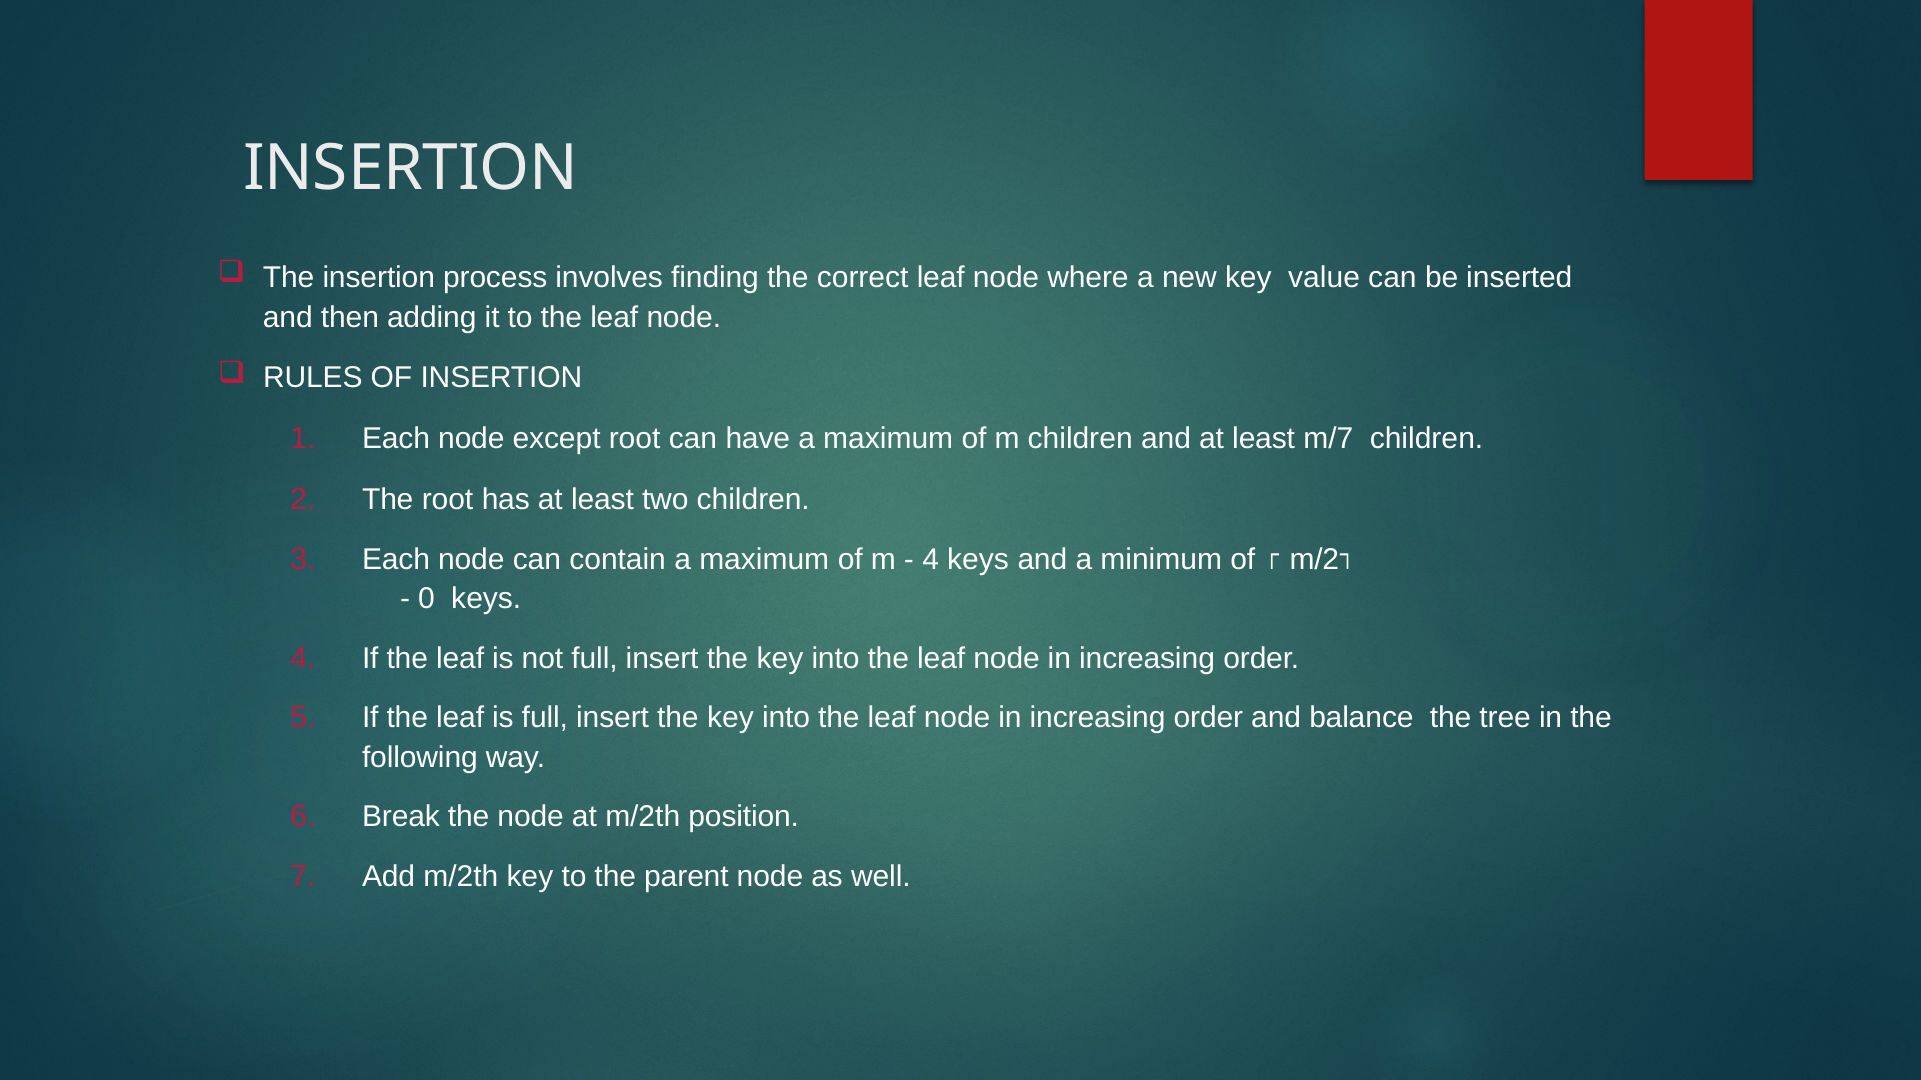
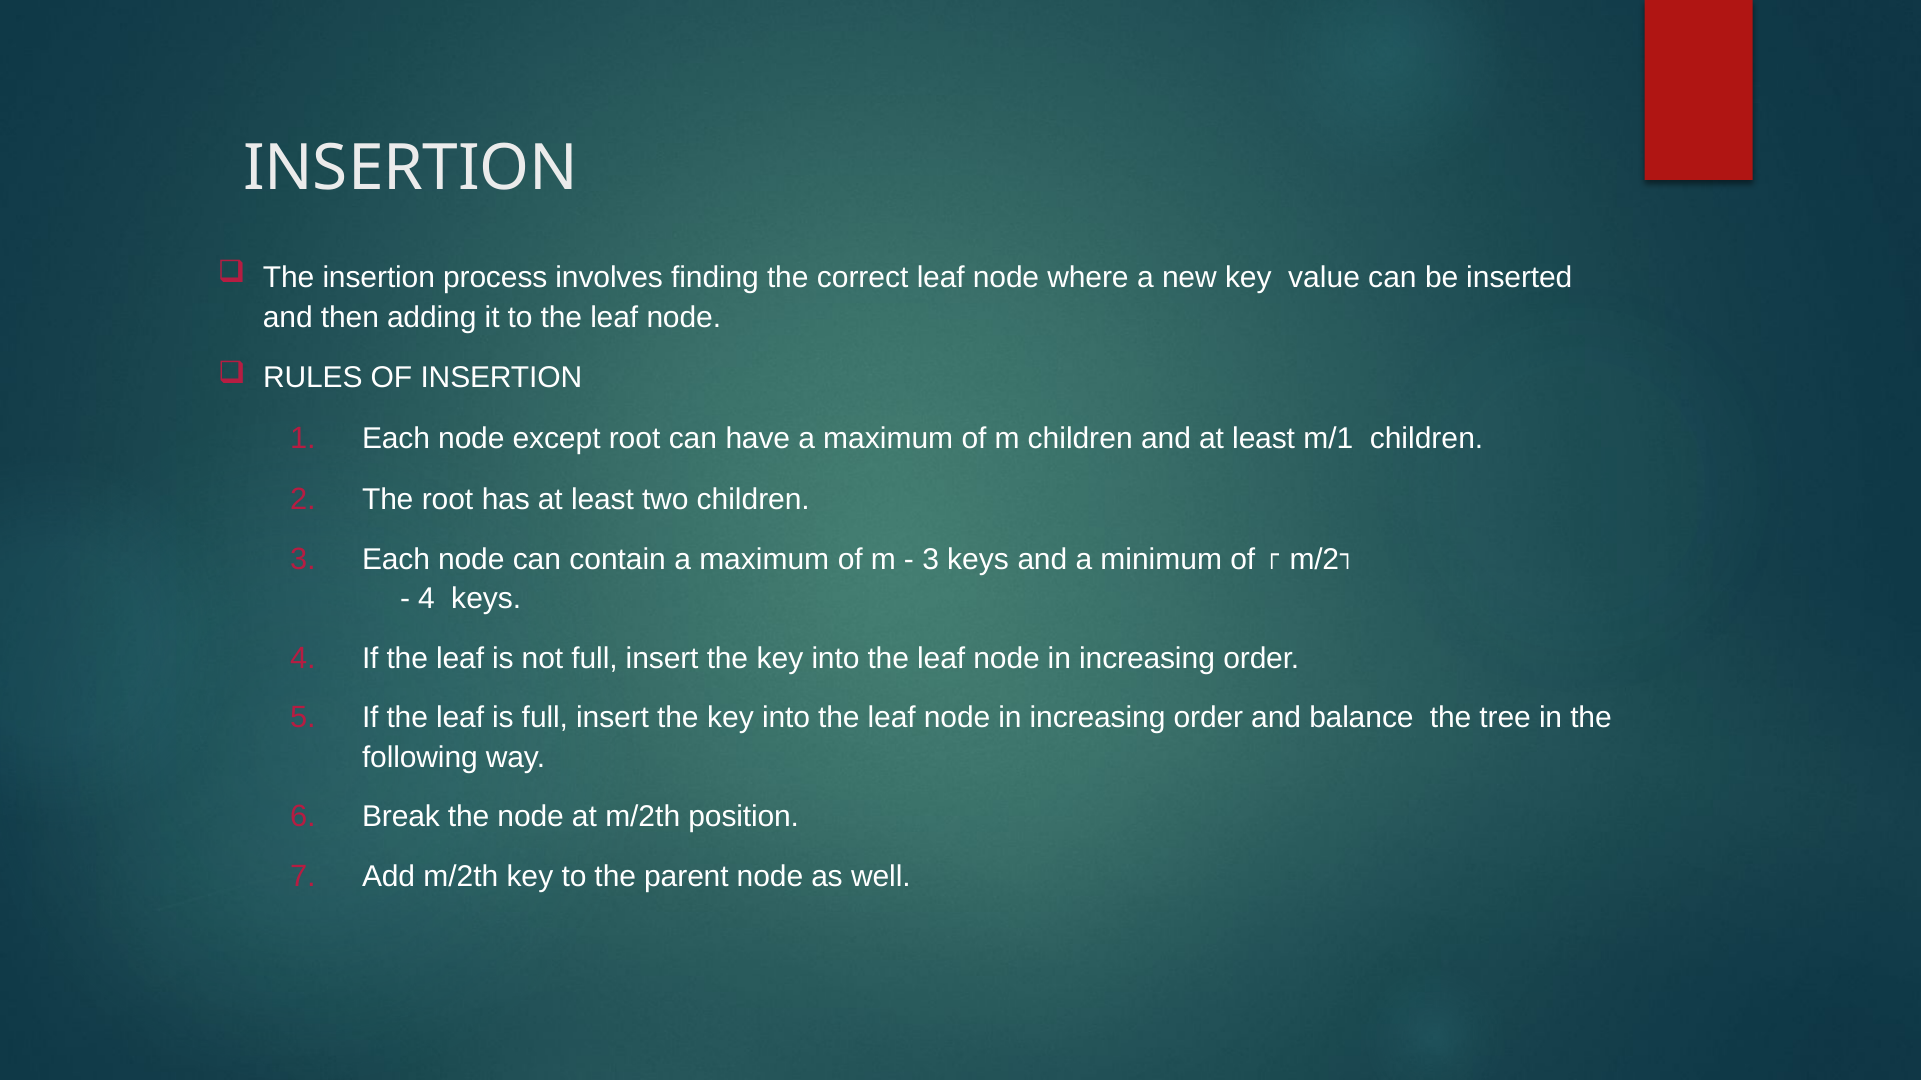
m/7: m/7 -> m/1 (1328, 439)
4: 4 -> 3 (931, 559)
0: 0 -> 4 (426, 599)
